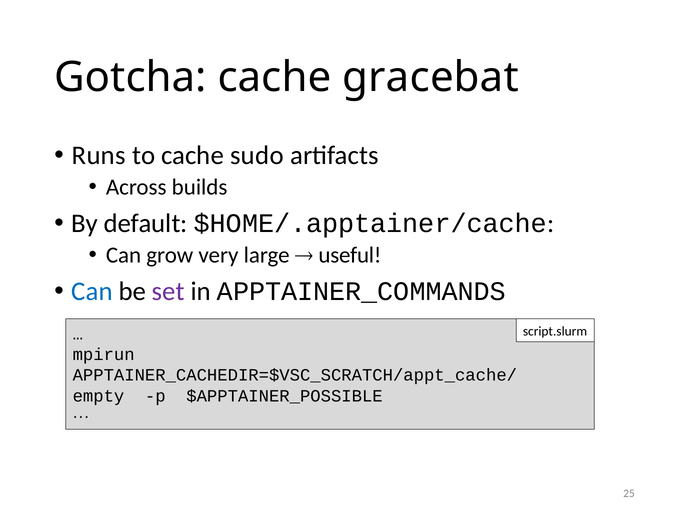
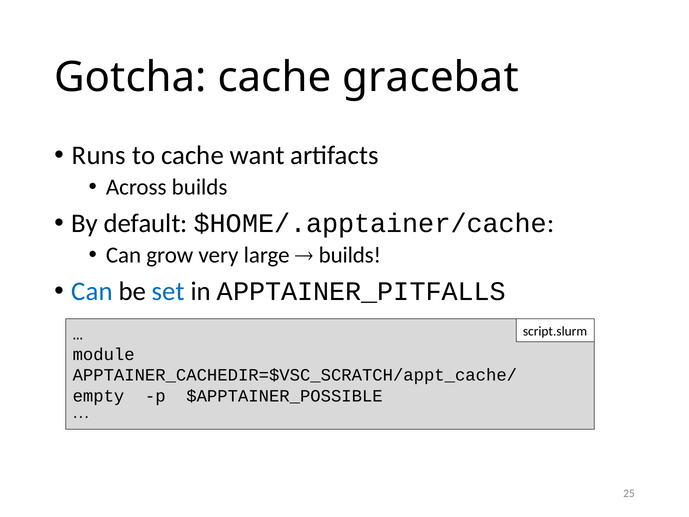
sudo: sudo -> want (257, 155)
useful: useful -> builds (350, 255)
set colour: purple -> blue (168, 291)
APPTAINER_COMMANDS: APPTAINER_COMMANDS -> APPTAINER_PITFALLS (361, 291)
mpirun: mpirun -> module (104, 354)
